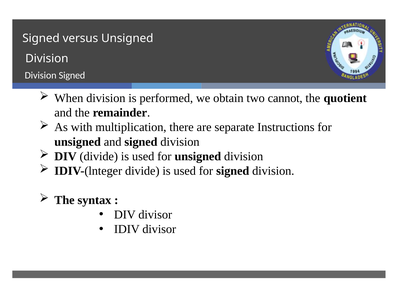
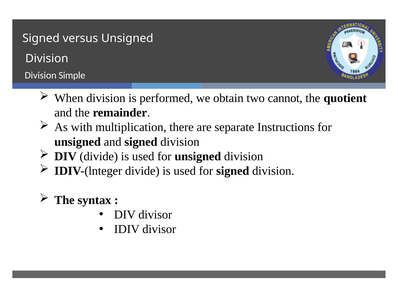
Division Signed: Signed -> Simple (72, 75)
